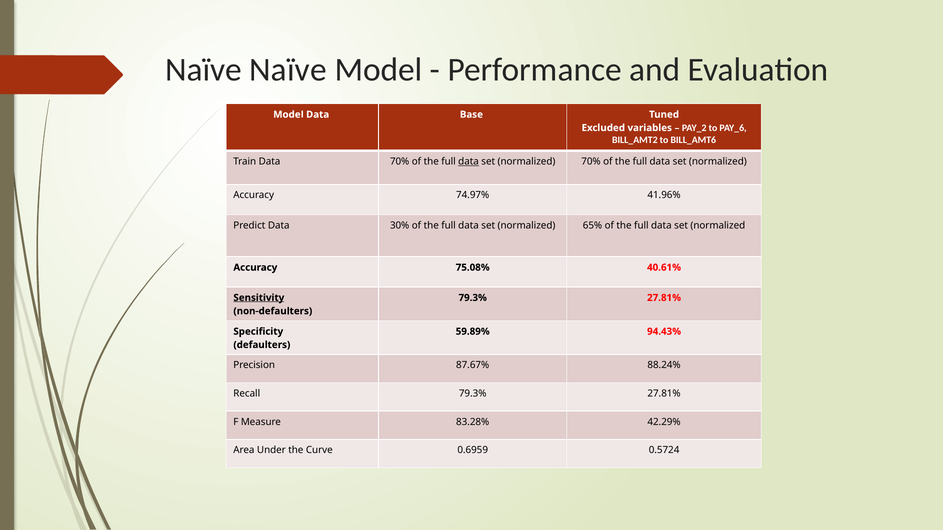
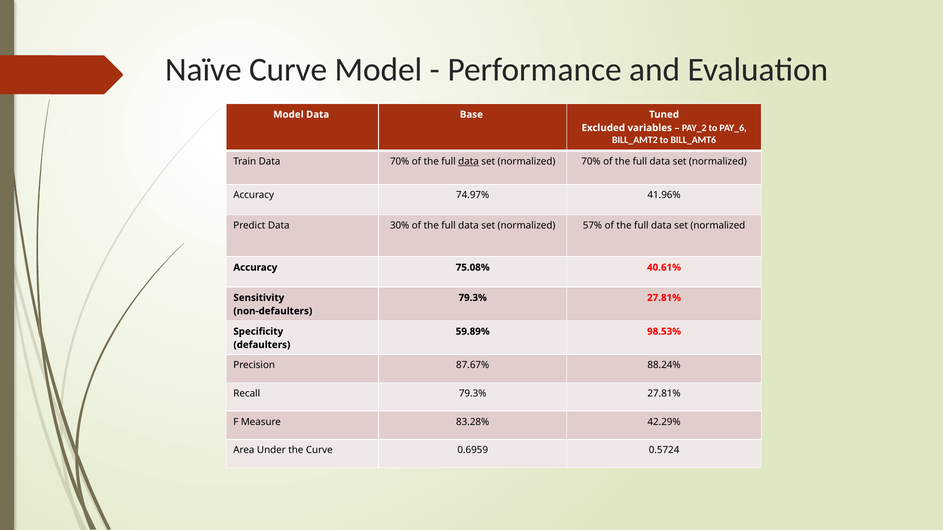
Naïve Naïve: Naïve -> Curve (288, 70)
65%: 65% -> 57% (592, 226)
Sensitivity underline: present -> none (259, 298)
94.43%: 94.43% -> 98.53% (664, 332)
